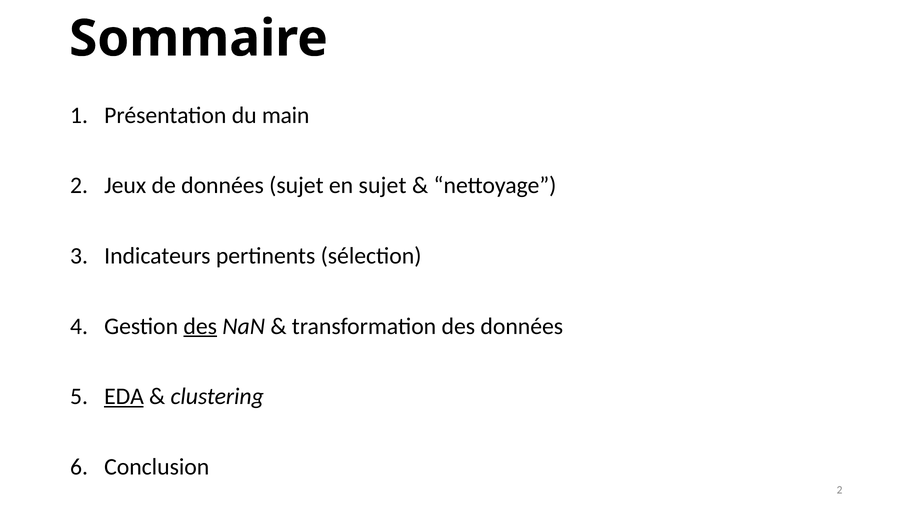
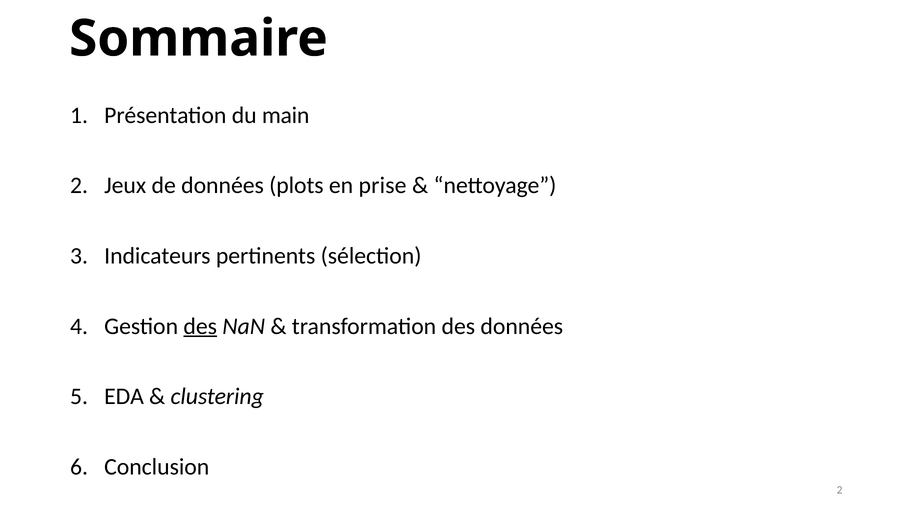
données sujet: sujet -> plots (296, 186)
en sujet: sujet -> prise (383, 186)
EDA underline: present -> none (124, 396)
